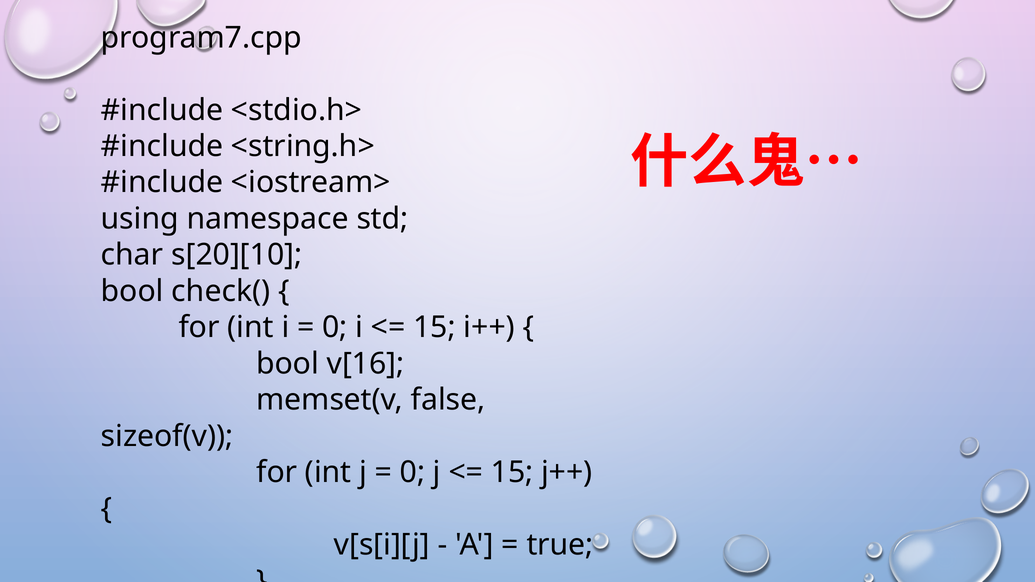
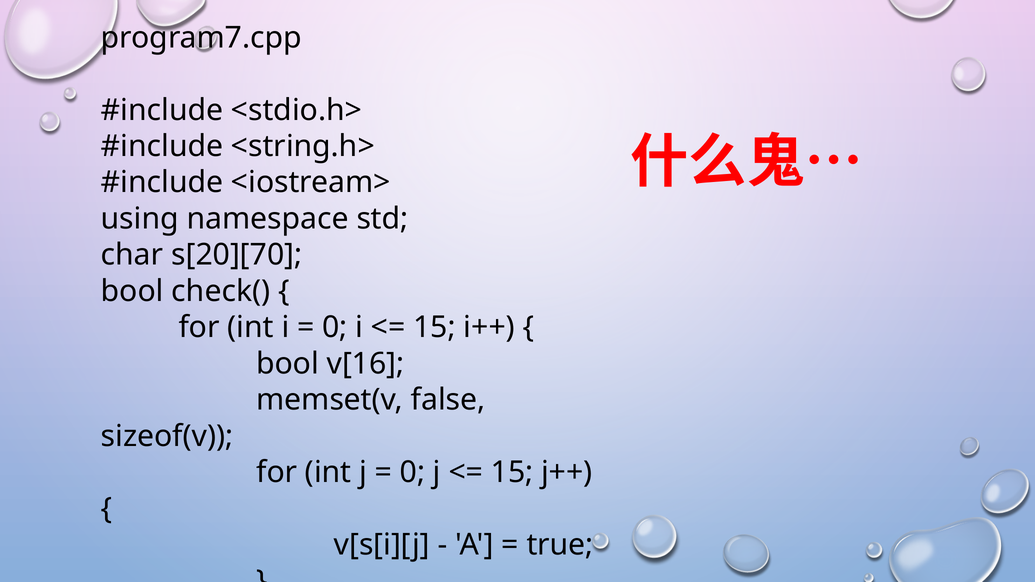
s[20][10: s[20][10 -> s[20][70 (237, 255)
